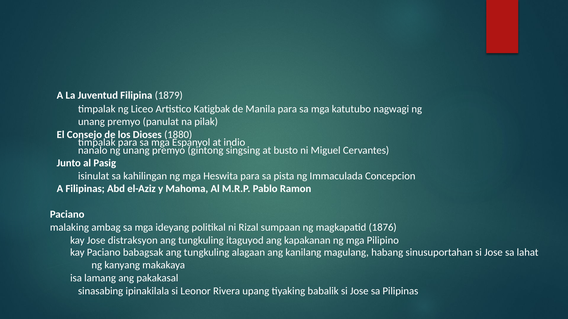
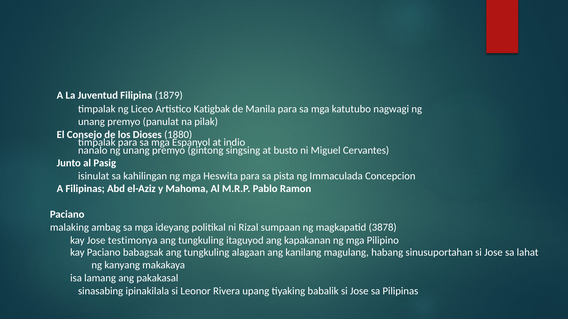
1876: 1876 -> 3878 (383, 228)
distraksyon: distraksyon -> testimonya (133, 241)
